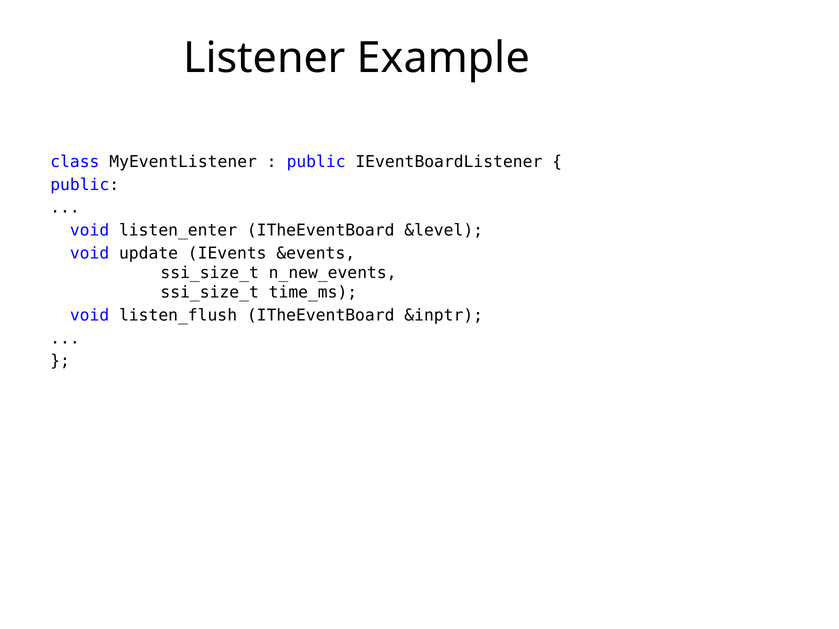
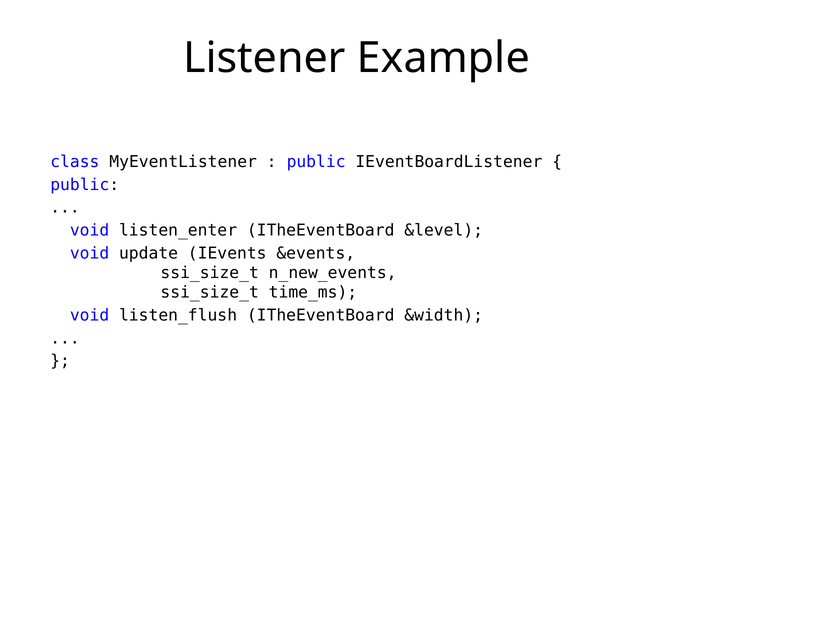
&inptr: &inptr -> &width (444, 315)
